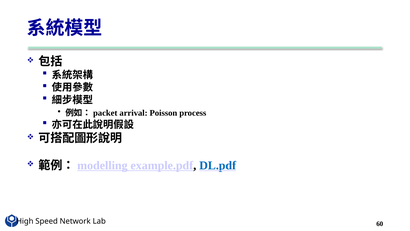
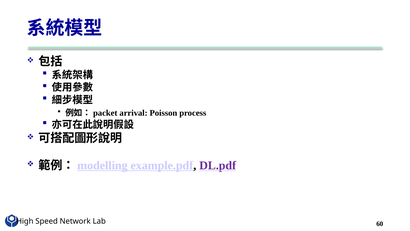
DL.pdf colour: blue -> purple (218, 165)
